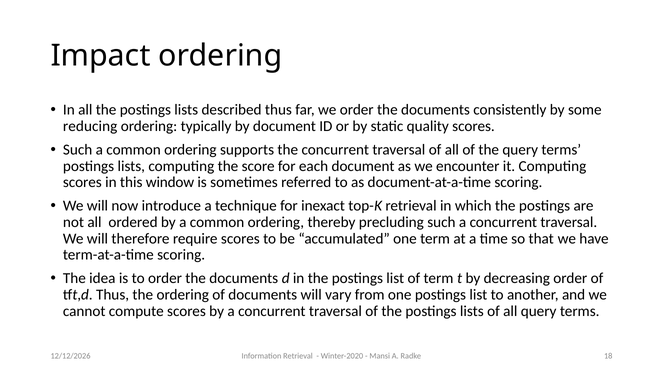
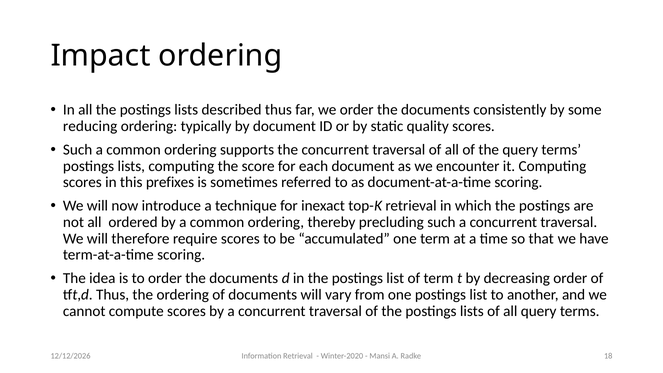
window: window -> prefixes (170, 182)
